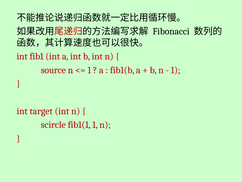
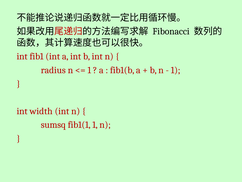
source: source -> radius (53, 70)
target: target -> width (41, 111)
scircle: scircle -> sumsq (53, 125)
